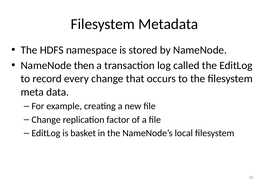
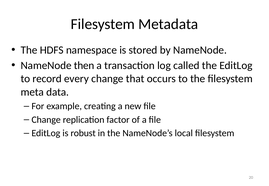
basket: basket -> robust (83, 133)
